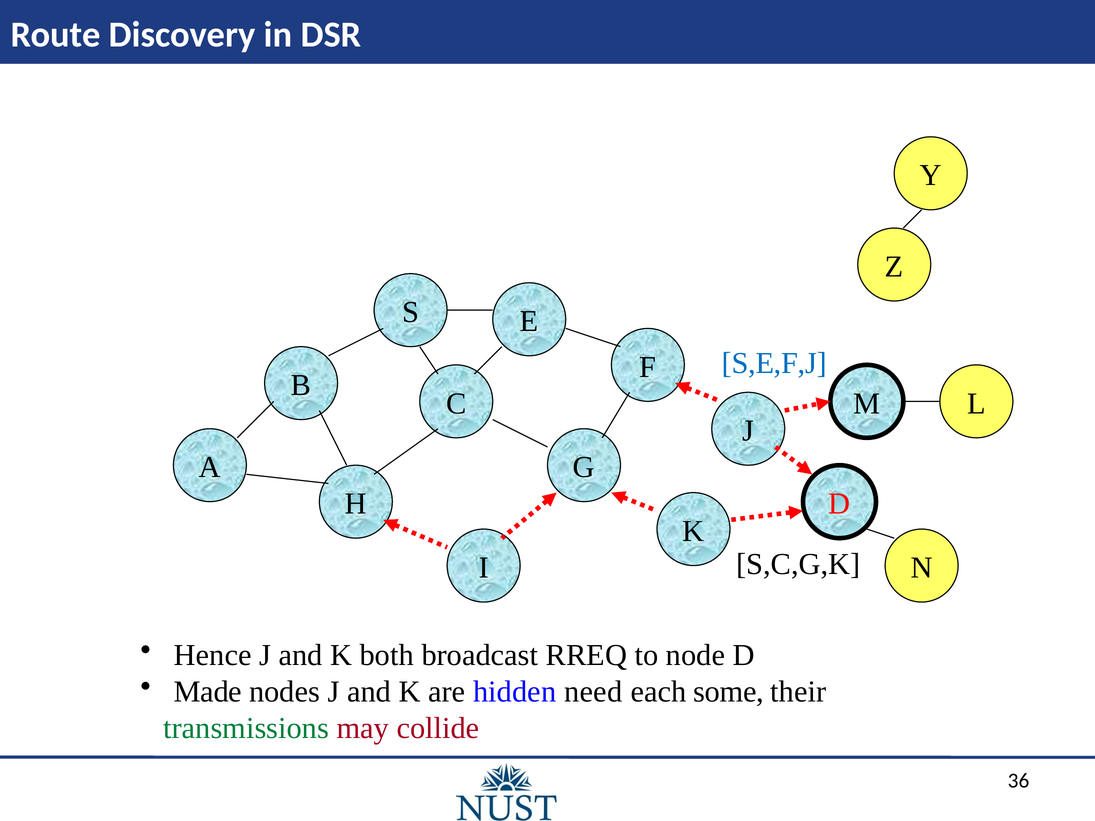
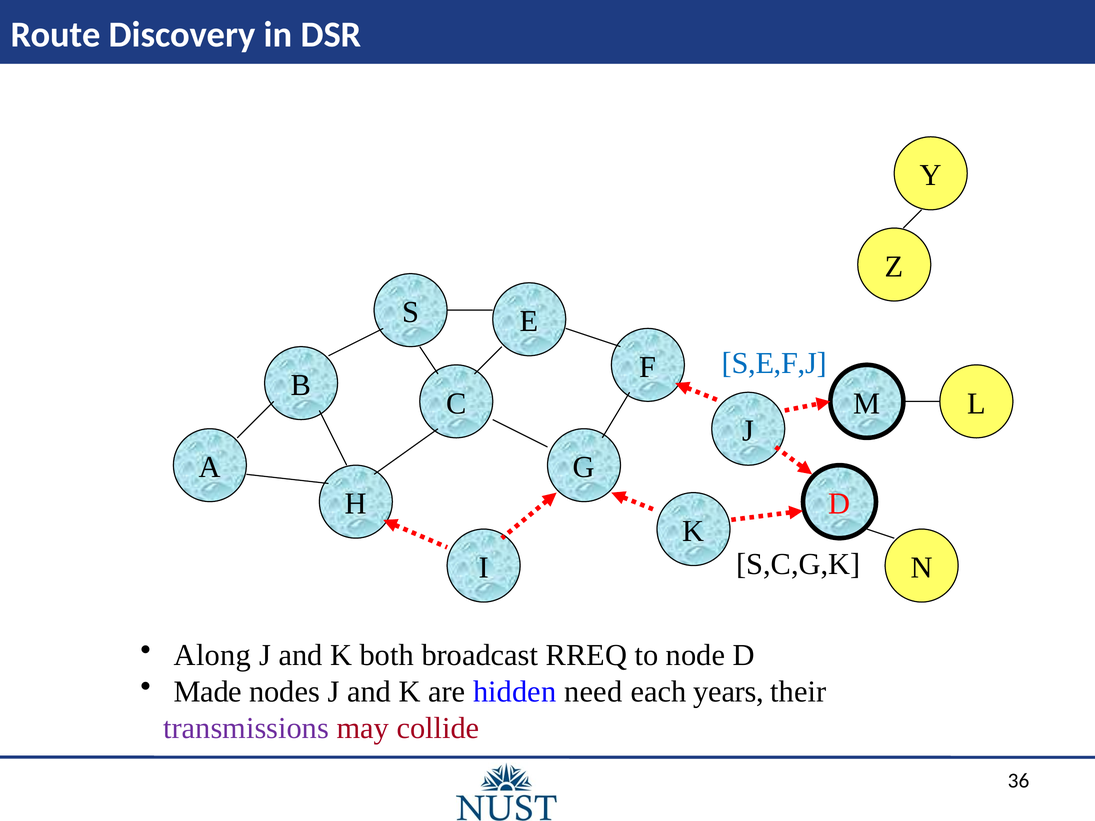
Hence: Hence -> Along (213, 655)
some: some -> years (729, 692)
transmissions colour: green -> purple (246, 728)
